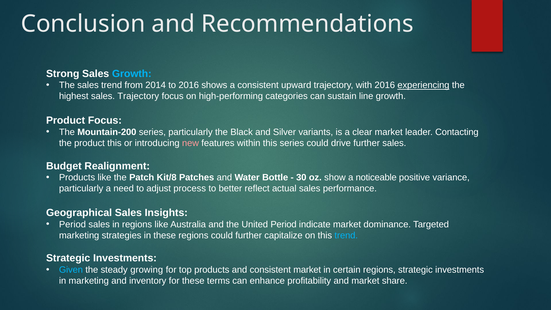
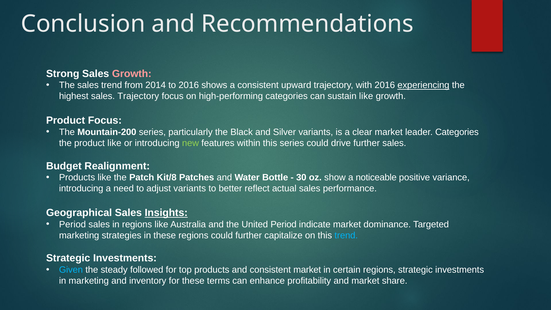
Growth colour: light blue -> pink (132, 74)
sustain line: line -> like (366, 96)
leader Contacting: Contacting -> Categories (457, 132)
product this: this -> like (114, 143)
new colour: pink -> light green (190, 143)
particularly: particularly -> introducing (81, 189)
adjust process: process -> variants (190, 189)
Insights underline: none -> present (166, 213)
growing: growing -> followed (147, 270)
